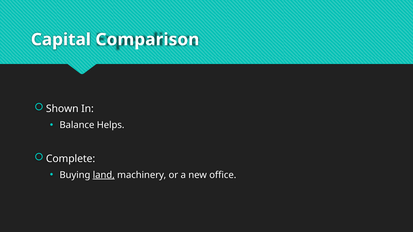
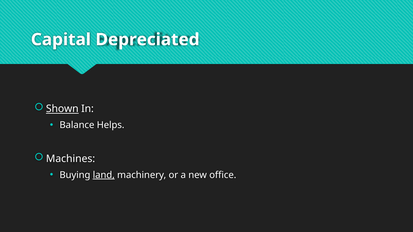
Comparison: Comparison -> Depreciated (147, 40)
Shown underline: none -> present (62, 109)
Complete: Complete -> Machines (71, 159)
